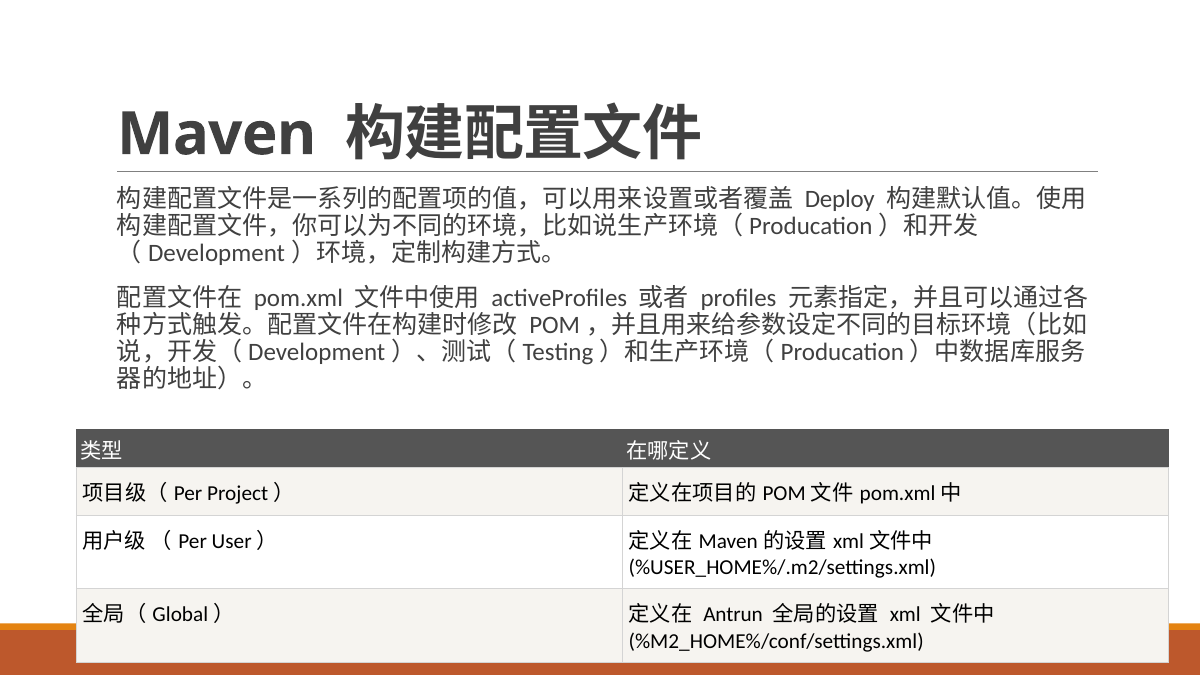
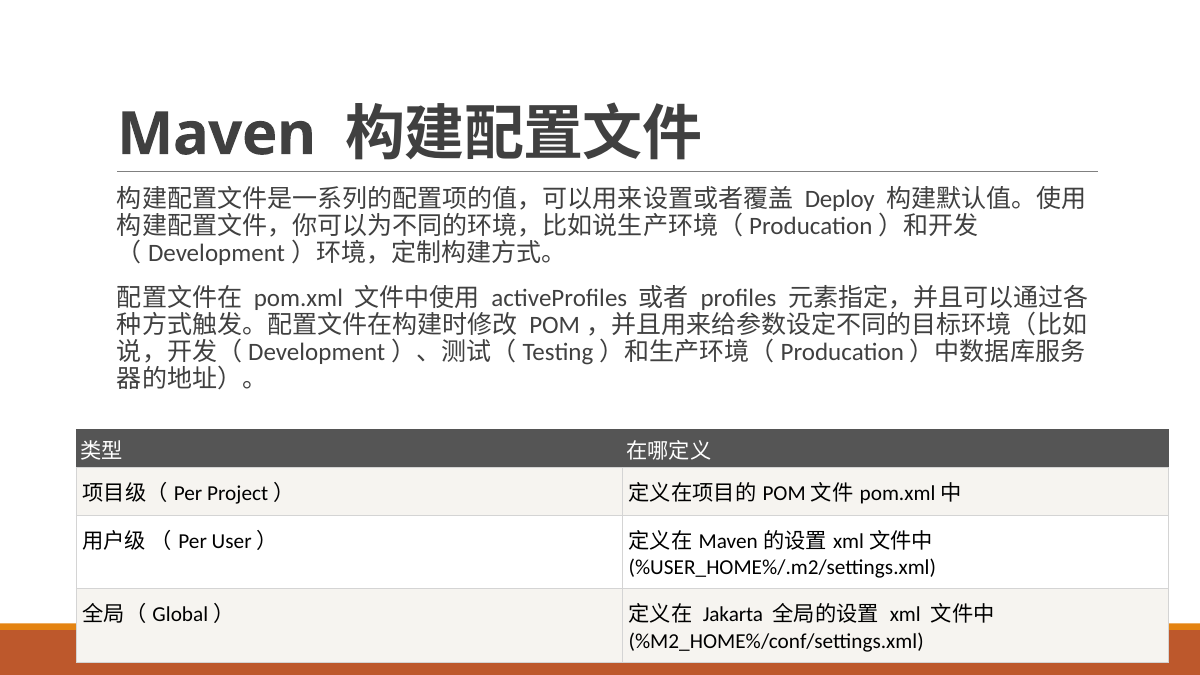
Antrun: Antrun -> Jakarta (733, 615)
